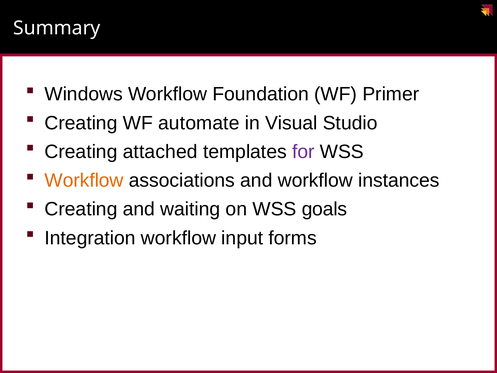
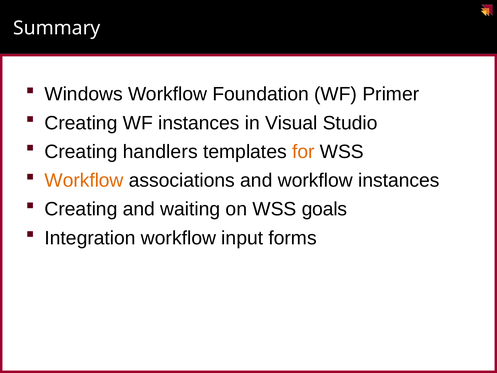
WF automate: automate -> instances (199, 123)
attached: attached -> handlers (160, 152)
for colour: purple -> orange (303, 152)
